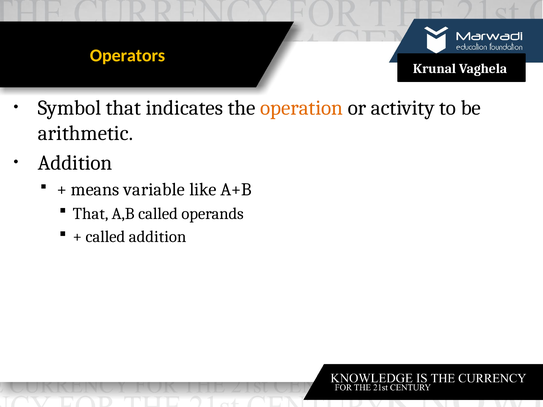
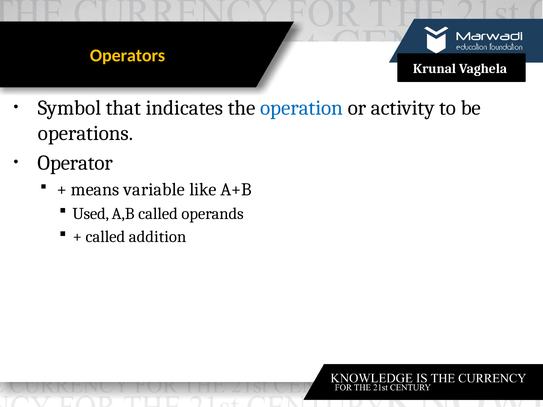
operation colour: orange -> blue (302, 108)
arithmetic: arithmetic -> operations (86, 133)
Addition: Addition -> Operator (75, 163)
That: That -> Used (91, 214)
